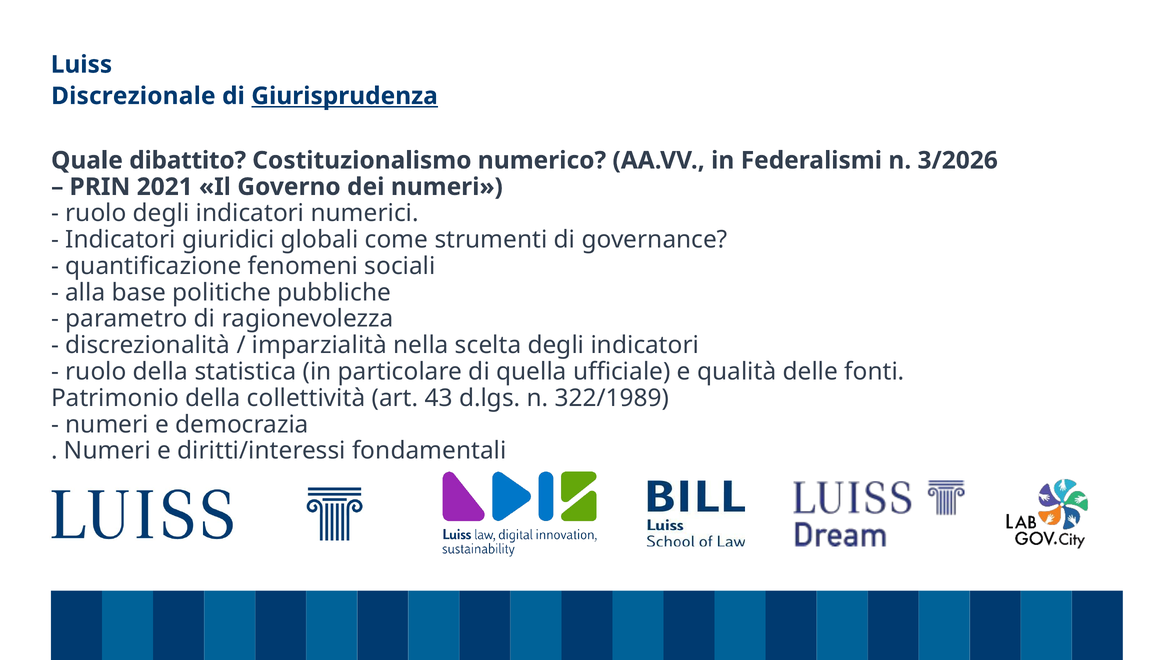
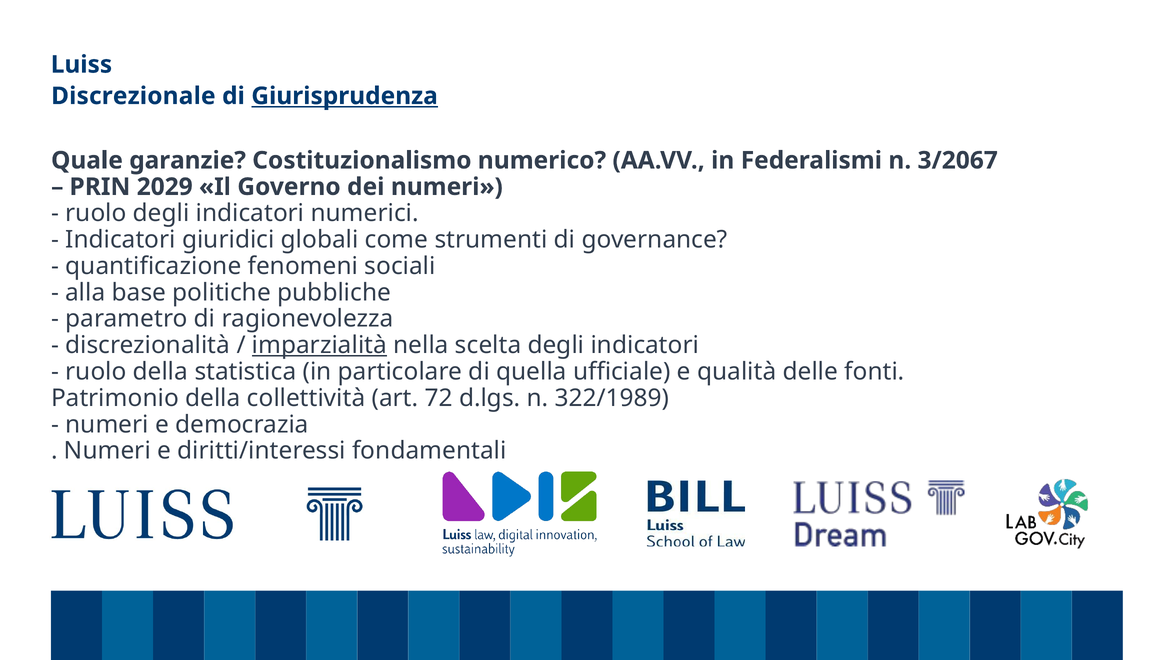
dibattito: dibattito -> garanzie (188, 161)
3/2026: 3/2026 -> 3/2067 (958, 161)
2021: 2021 -> 2029 (165, 187)
imparzialità underline: none -> present (319, 345)
43: 43 -> 72 (439, 398)
